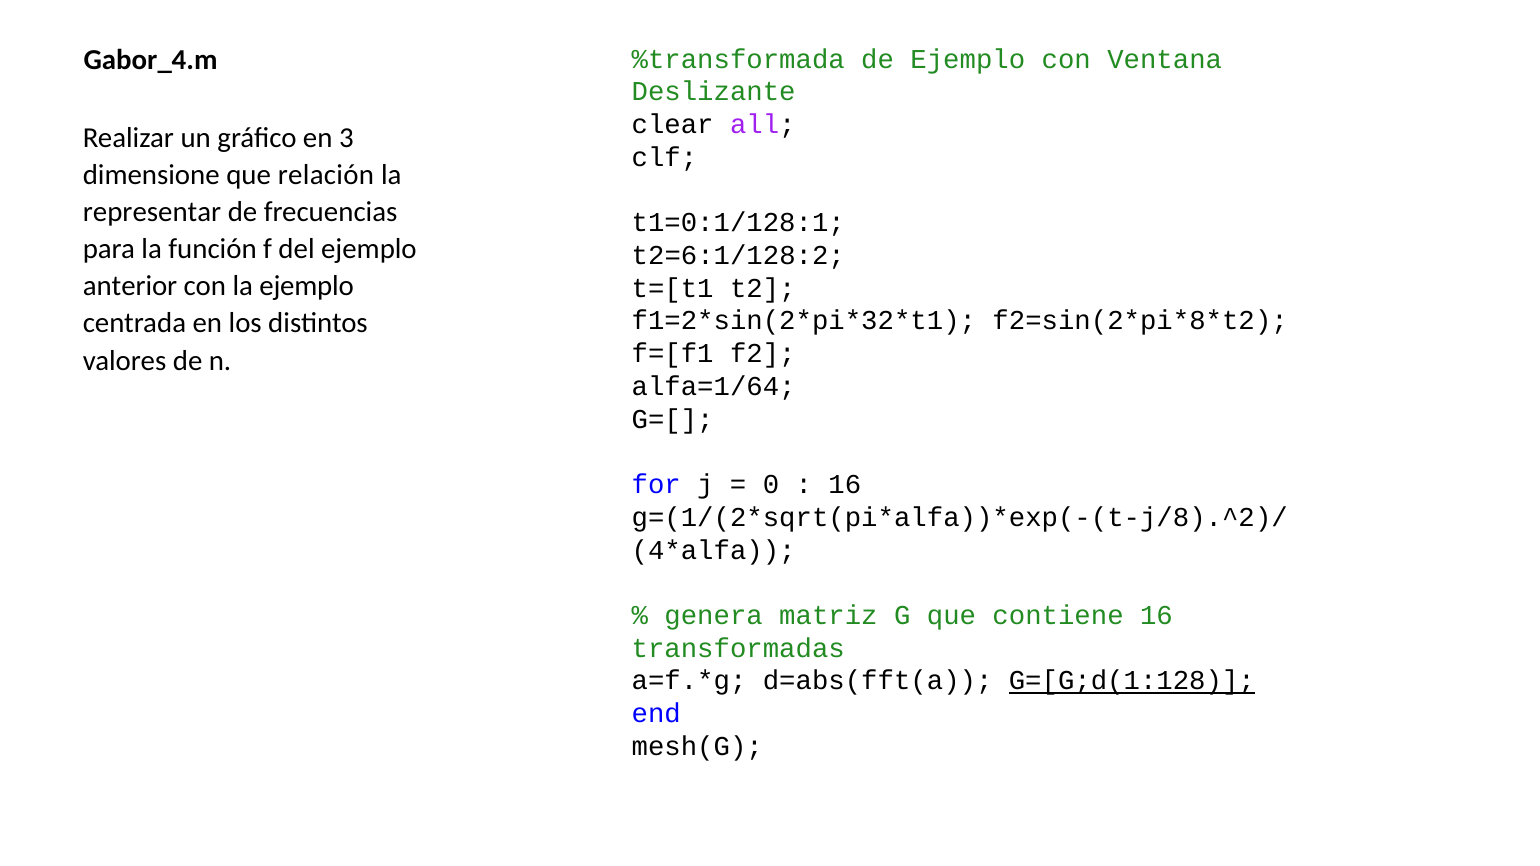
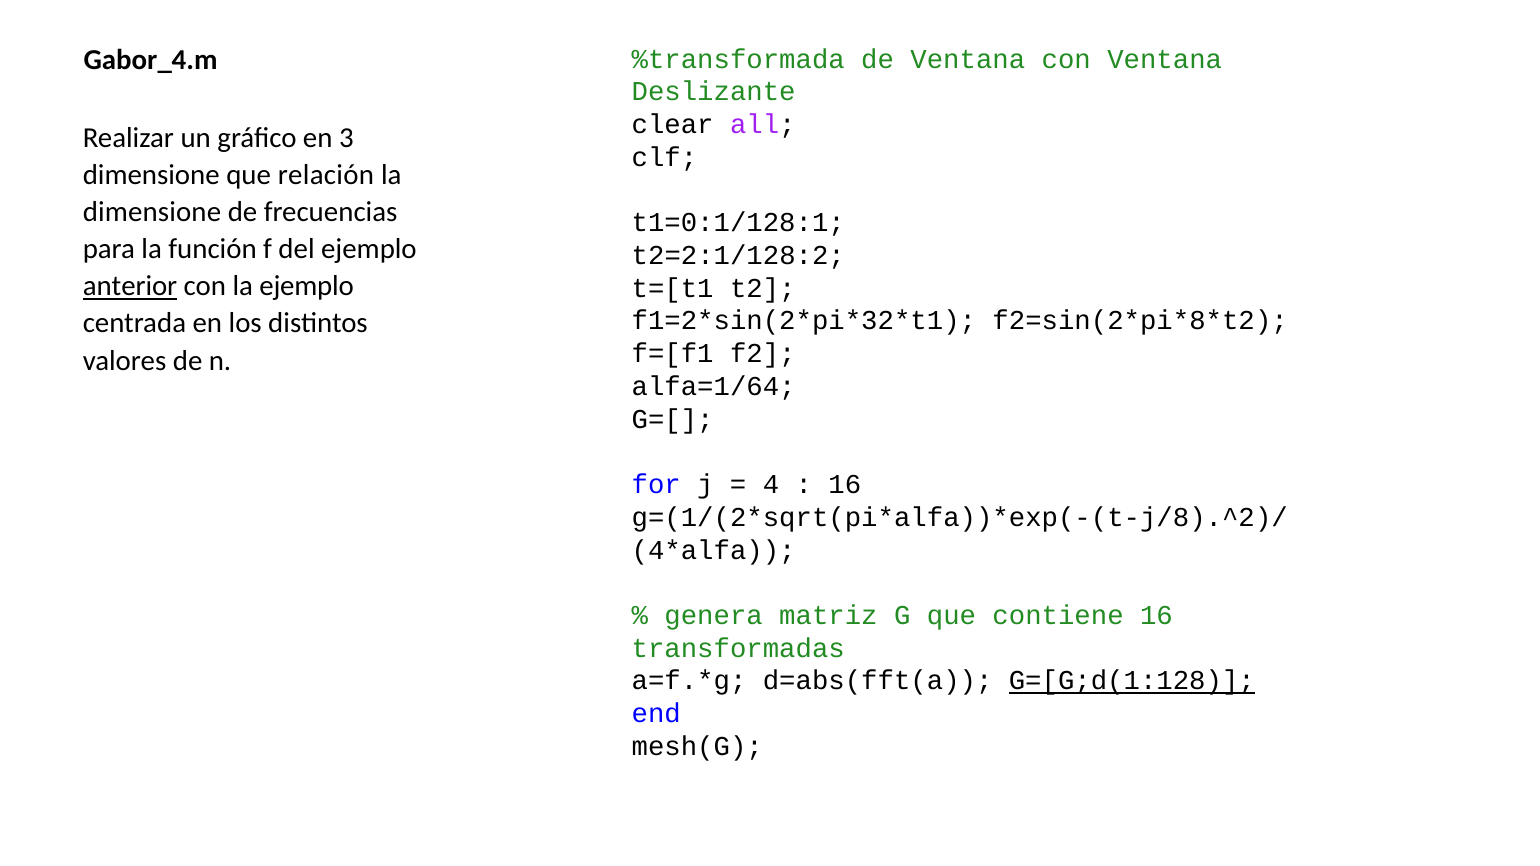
de Ejemplo: Ejemplo -> Ventana (968, 59)
representar: representar -> dimensione (152, 212)
t2=6:1/128:2: t2=6:1/128:2 -> t2=2:1/128:2 (738, 256)
anterior underline: none -> present (130, 286)
0: 0 -> 4 (771, 485)
